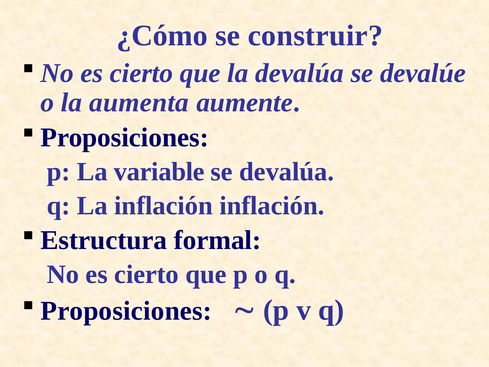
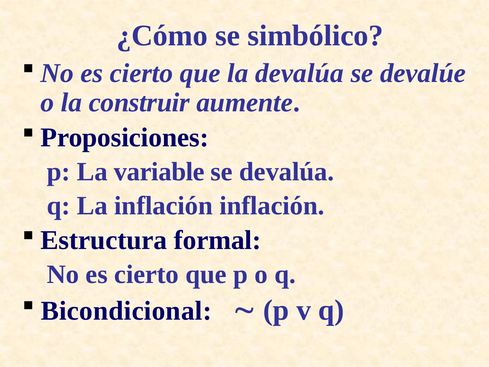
construir: construir -> simbólico (316, 36)
aumenta: aumenta -> construir (139, 103)
Proposiciones: Proposiciones -> Bicondicional (126, 311)
